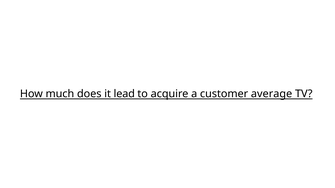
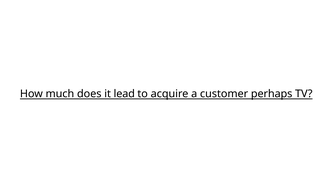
average: average -> perhaps (272, 94)
